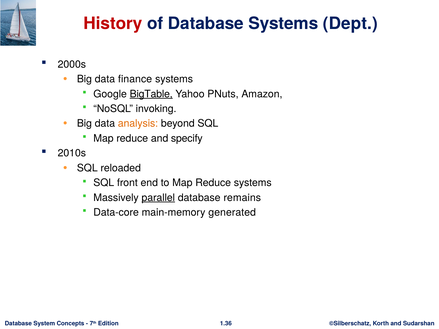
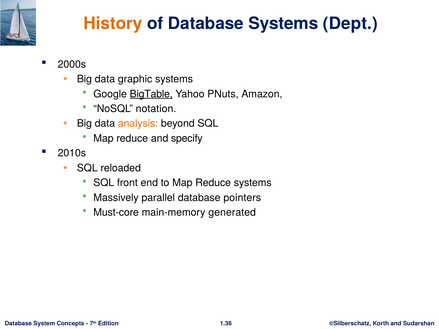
History colour: red -> orange (113, 24)
finance: finance -> graphic (135, 79)
invoking: invoking -> notation (156, 109)
parallel underline: present -> none (158, 198)
remains: remains -> pointers (242, 198)
Data-core: Data-core -> Must-core (116, 213)
